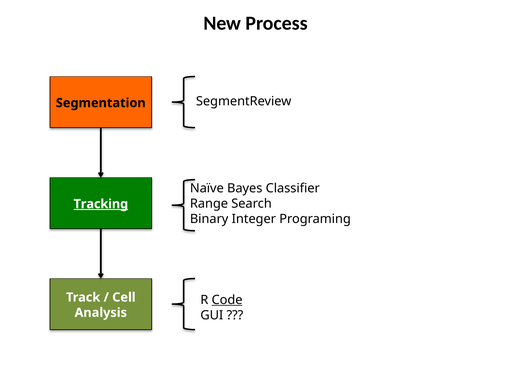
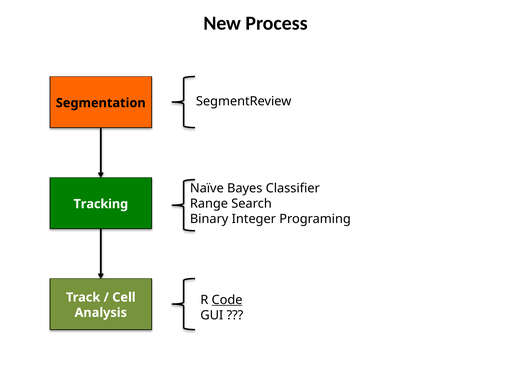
Tracking underline: present -> none (101, 204)
